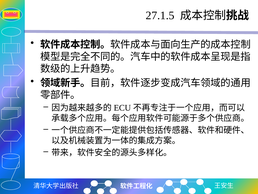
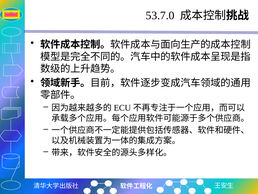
27.1.5: 27.1.5 -> 53.7.0 (160, 15)
